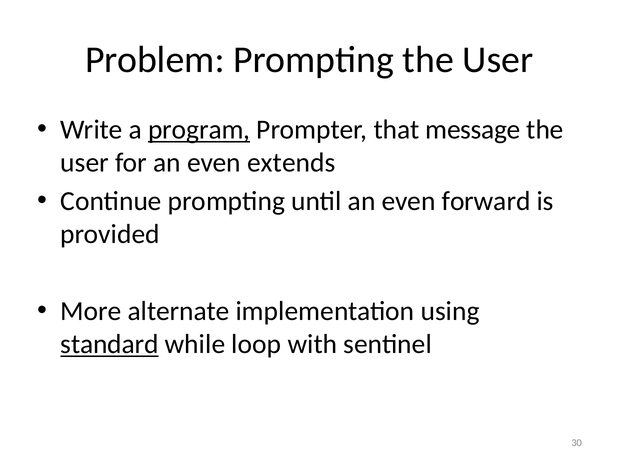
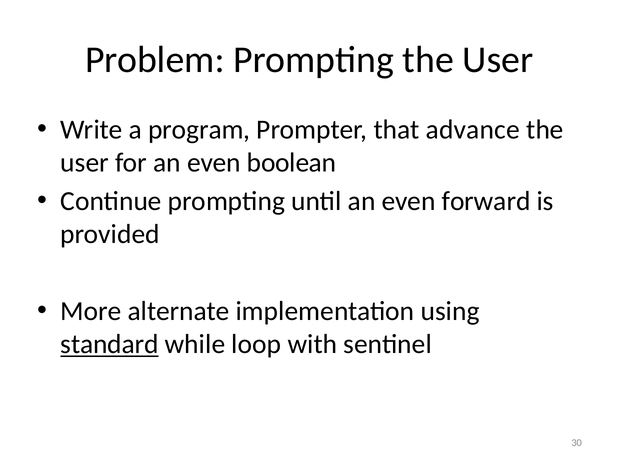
program underline: present -> none (199, 130)
message: message -> advance (473, 130)
extends: extends -> boolean (292, 163)
